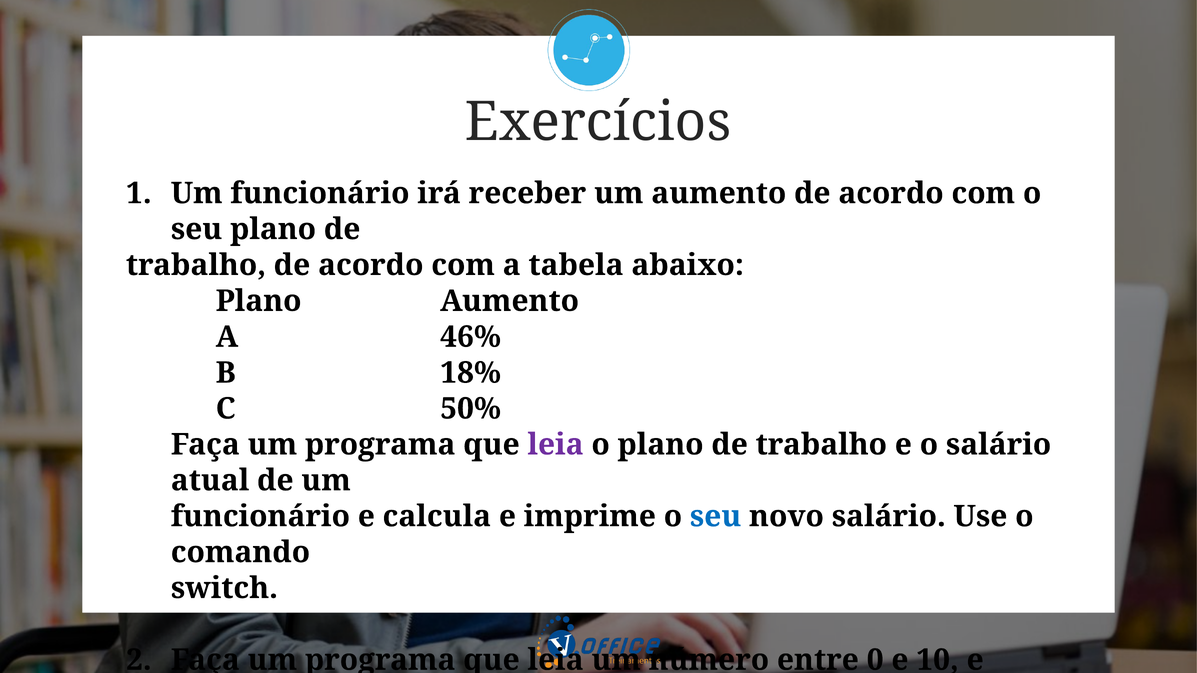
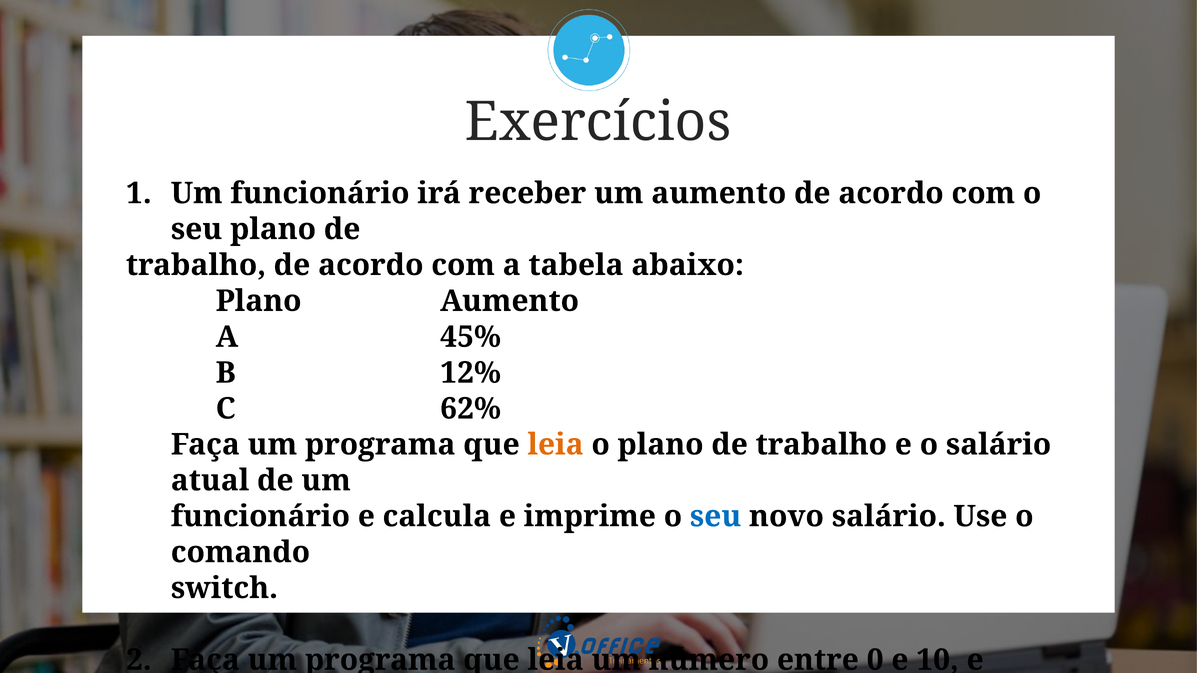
46%: 46% -> 45% (471, 337)
18%: 18% -> 12% (471, 373)
50%: 50% -> 62% (471, 409)
leia colour: purple -> orange (556, 445)
